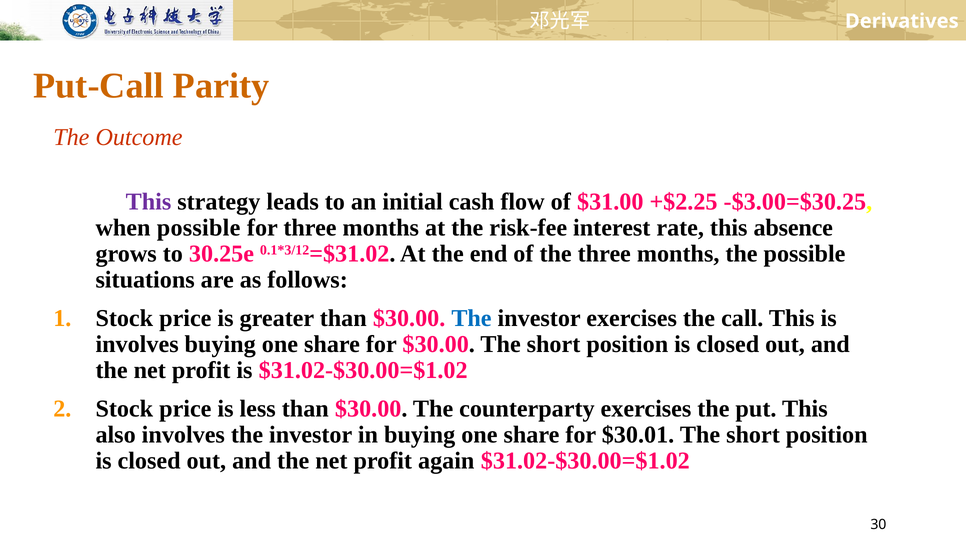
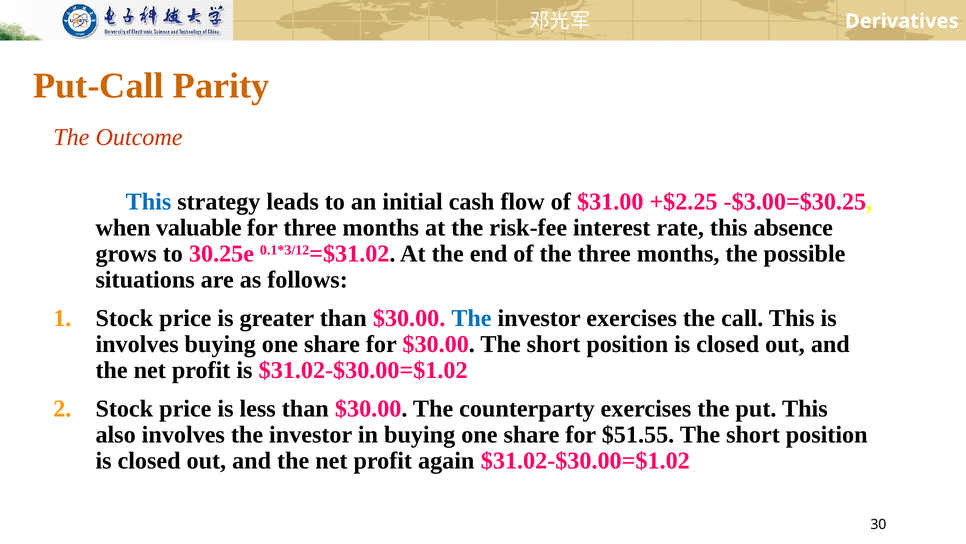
This colour: purple -> blue (149, 201)
when possible: possible -> valuable (199, 228)
$30.01: $30.01 -> $51.55 (638, 434)
